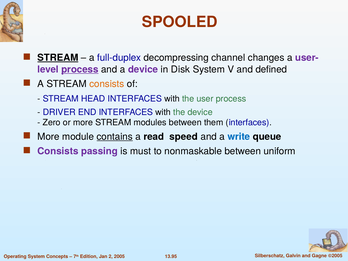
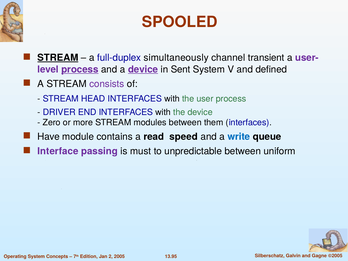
decompressing: decompressing -> simultaneously (176, 58)
changes: changes -> transient (266, 58)
device underline: none -> present (143, 69)
Disk: Disk -> Sent (181, 69)
consists colour: orange -> purple (107, 84)
More: More -> Have (49, 137)
contains underline: present -> none (115, 137)
Consists: Consists -> Interface (58, 151)
nonmaskable: nonmaskable -> unpredictable (193, 151)
